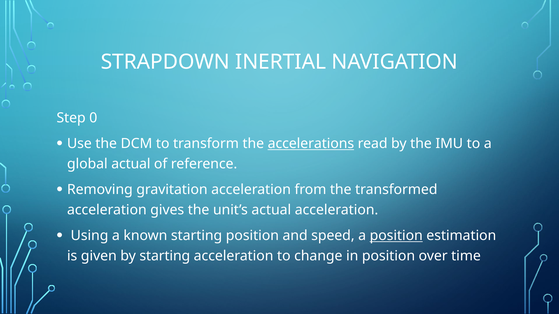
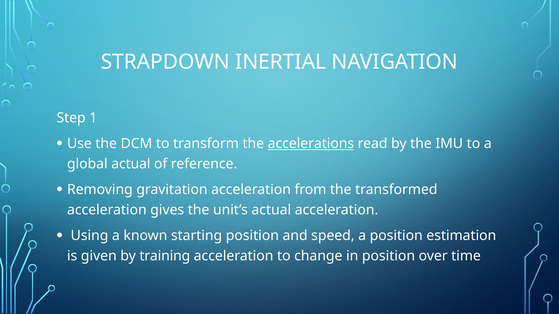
0: 0 -> 1 (93, 118)
position underline: present -> none (396, 236)
by starting: starting -> training (165, 256)
